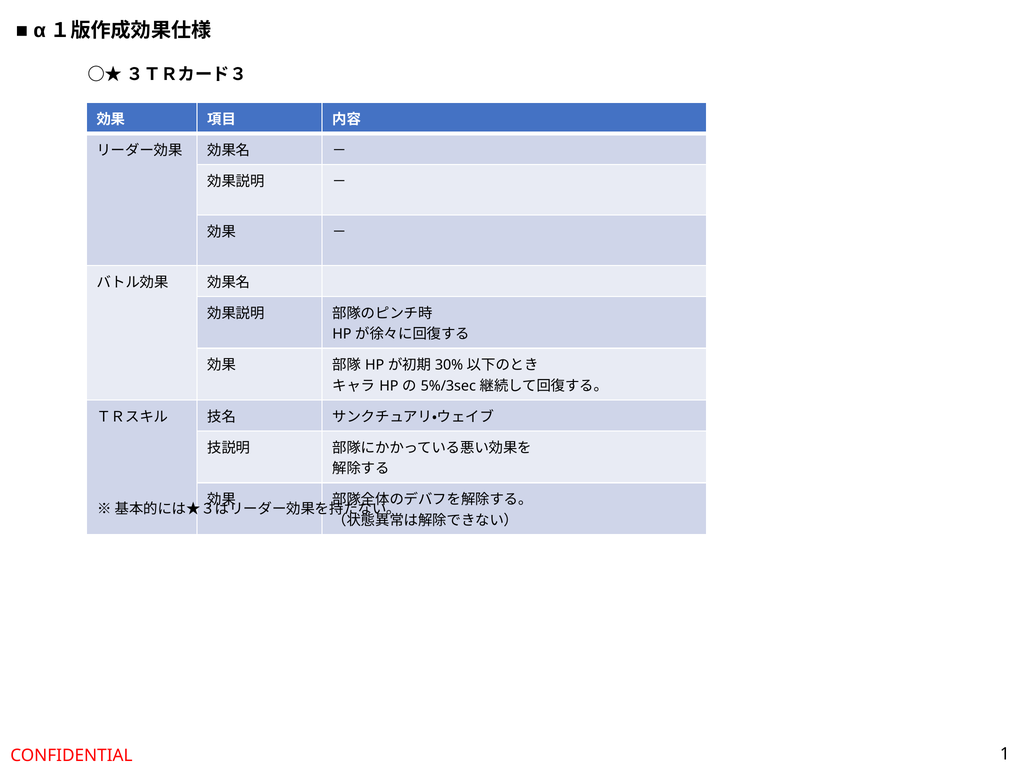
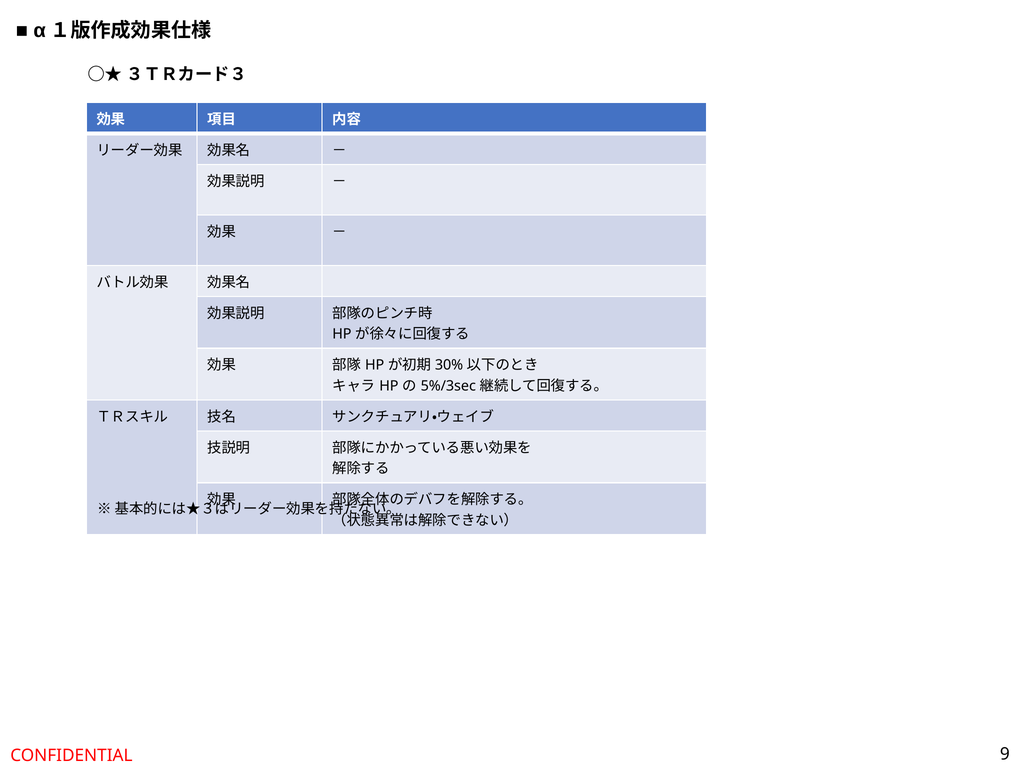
1: 1 -> 9 (1005, 754)
